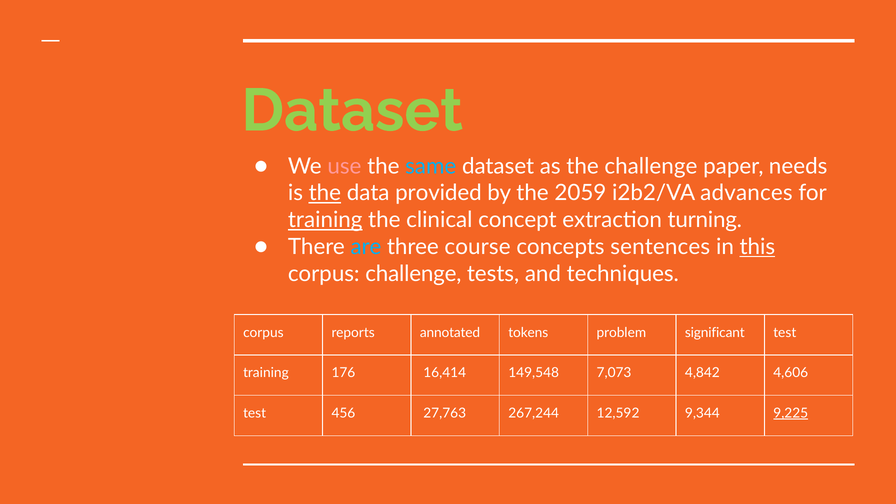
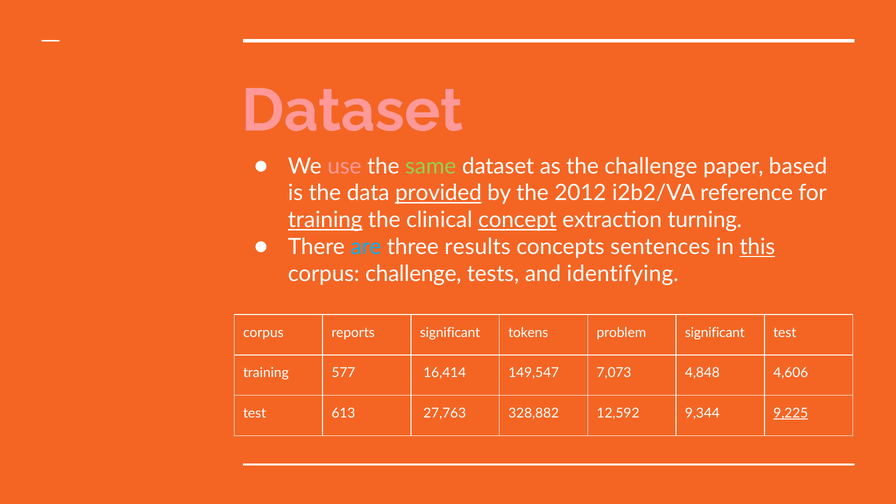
Dataset colour: light green -> pink (352, 111)
same colour: light blue -> light green (431, 166)
needs: needs -> based (798, 166)
the underline: present -> none (325, 193)
provided underline: none -> present (438, 193)
2059: 2059 -> 2012 (580, 193)
advances: advances -> reference (747, 193)
concept underline: none -> present (517, 220)
course: course -> results (478, 247)
techniques: techniques -> identifying (623, 274)
reports annotated: annotated -> significant (450, 333)
176: 176 -> 577 (343, 373)
149,548: 149,548 -> 149,547 (534, 373)
4,842: 4,842 -> 4,848 (702, 373)
456: 456 -> 613 (343, 413)
267,244: 267,244 -> 328,882 (534, 413)
